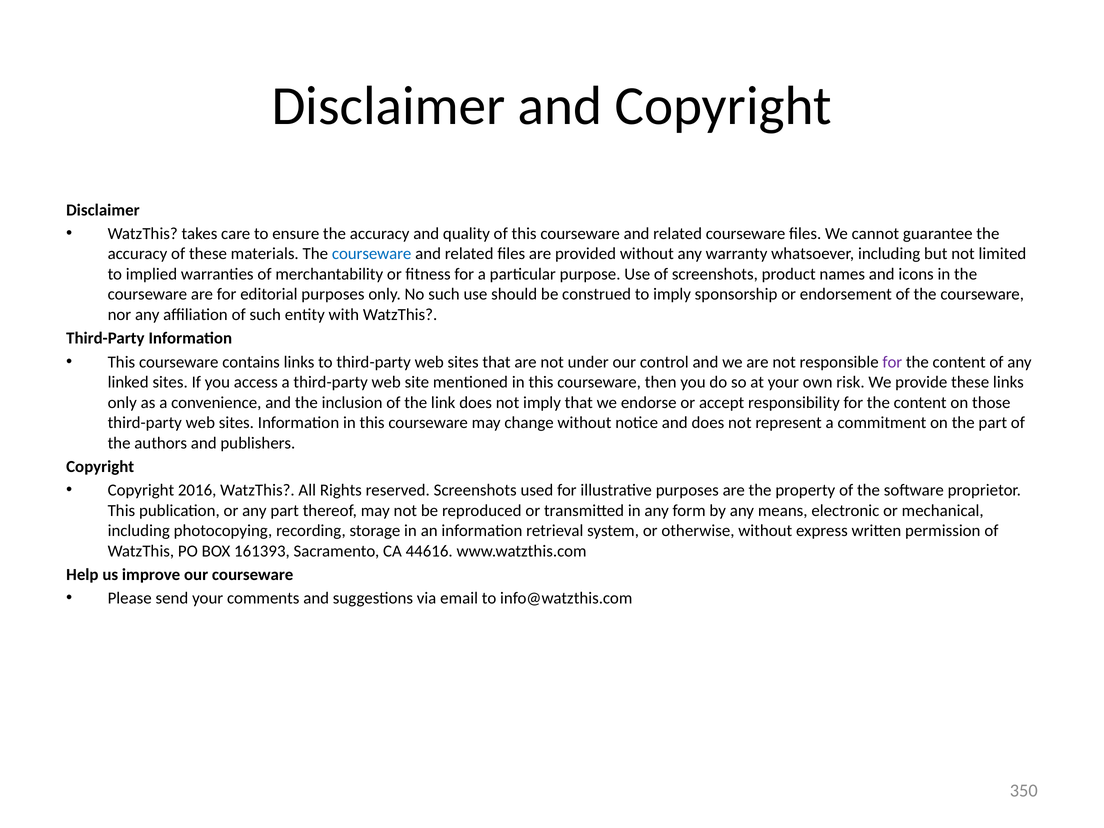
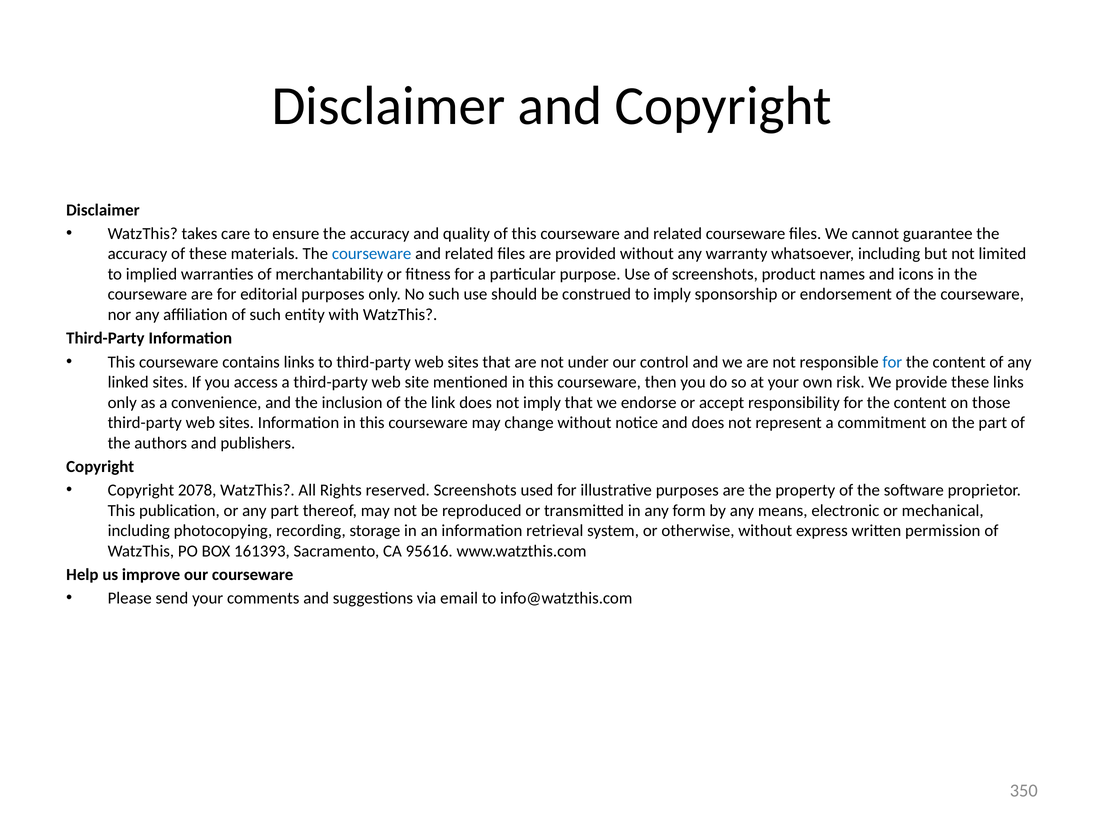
for colour: purple -> blue (892, 362)
2016: 2016 -> 2078 (197, 490)
44616: 44616 -> 95616 (429, 551)
